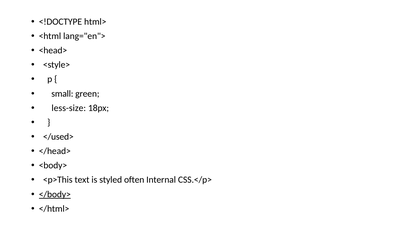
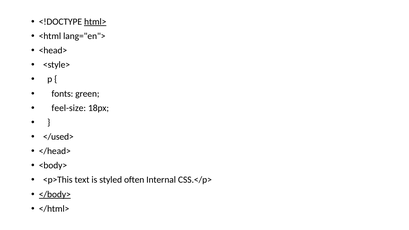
html> underline: none -> present (95, 22)
small: small -> fonts (62, 94)
less-size: less-size -> feel-size (69, 108)
